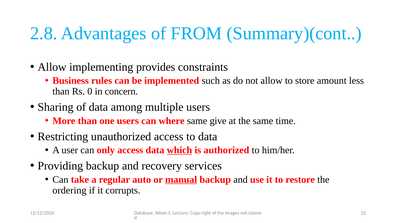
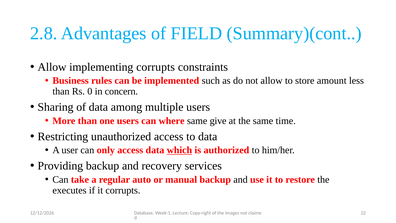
FROM: FROM -> FIELD (196, 33)
implementing provides: provides -> corrupts (156, 67)
manual underline: present -> none (181, 179)
ordering: ordering -> executes (69, 190)
